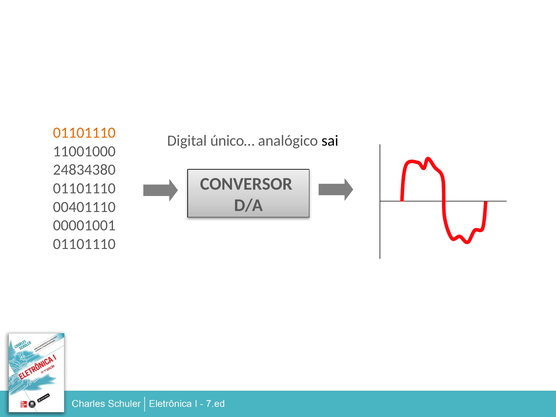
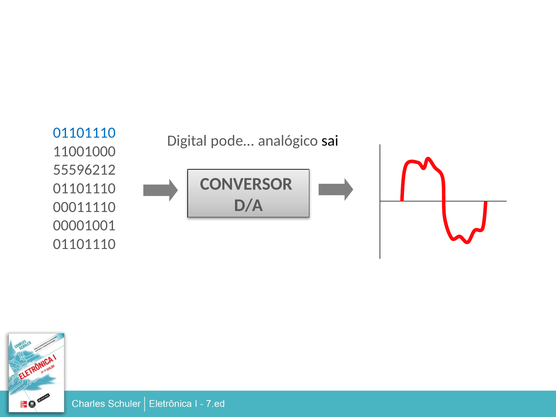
01101110 colour: orange -> blue (84, 133)
único…: único… -> pode… (232, 141)
24834380: 24834380 -> 55596212 (84, 170)
00401110: 00401110 -> 00011110 (84, 207)
